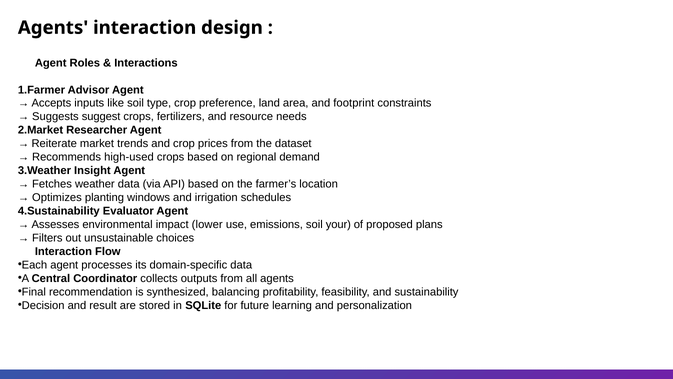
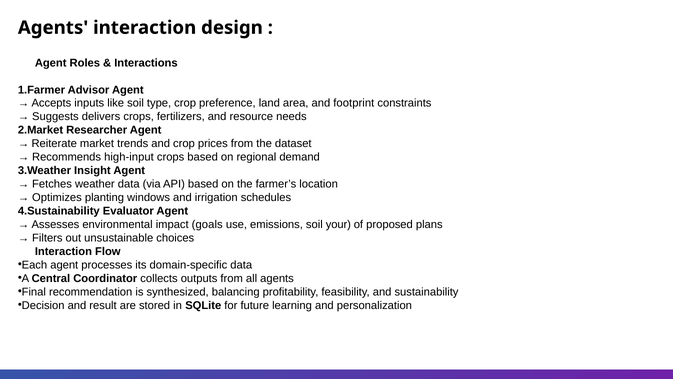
suggest: suggest -> delivers (101, 117)
high-used: high-used -> high-input (129, 157)
lower: lower -> goals (207, 224)
